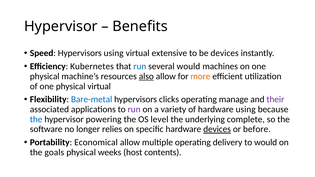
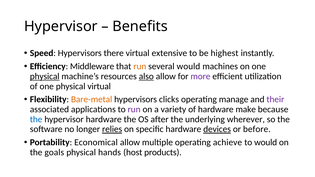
Hypervisors using: using -> there (114, 53)
be devices: devices -> highest (225, 53)
Kubernetes: Kubernetes -> Middleware (92, 66)
run colour: blue -> orange (140, 66)
physical underline: none -> present (45, 76)
more colour: orange -> purple (200, 76)
Bare-metal colour: blue -> orange (92, 100)
hardware using: using -> make (246, 109)
hypervisor powering: powering -> hardware (104, 119)
level: level -> after (160, 119)
complete: complete -> wherever (246, 119)
relies underline: none -> present (112, 129)
delivery: delivery -> achieve (228, 143)
weeks: weeks -> hands (110, 152)
contents: contents -> products (163, 152)
